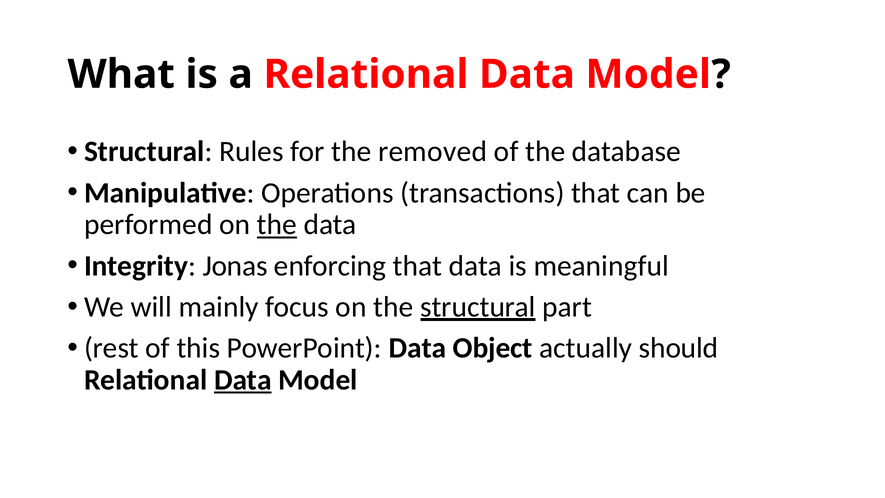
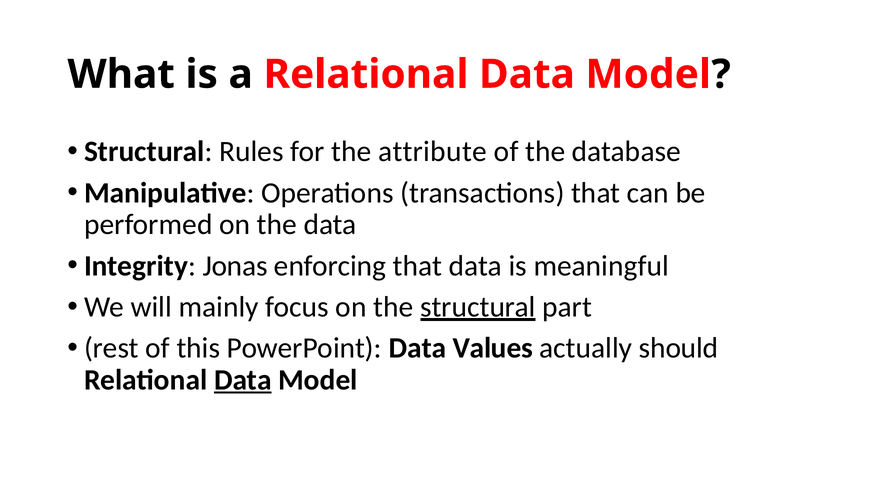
removed: removed -> attribute (432, 152)
the underline: present -> none (277, 225)
Object: Object -> Values (493, 348)
